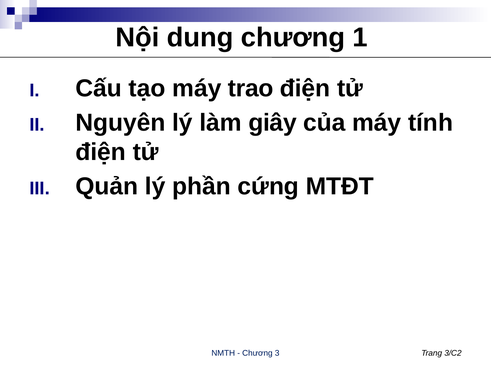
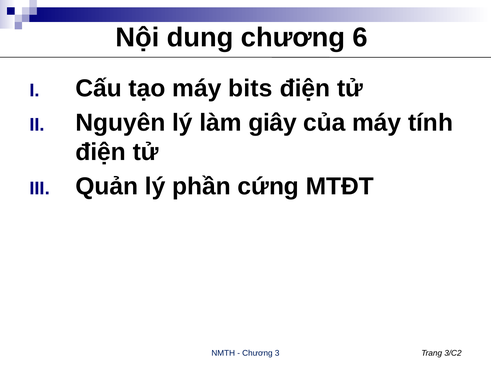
1: 1 -> 6 (360, 37)
trao: trao -> bits (250, 88)
